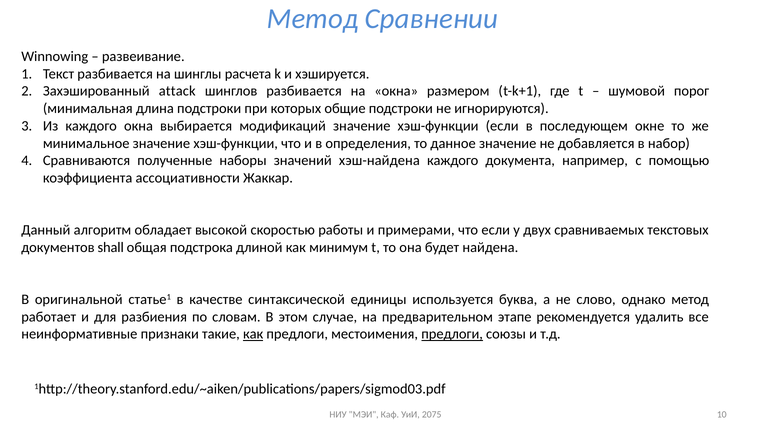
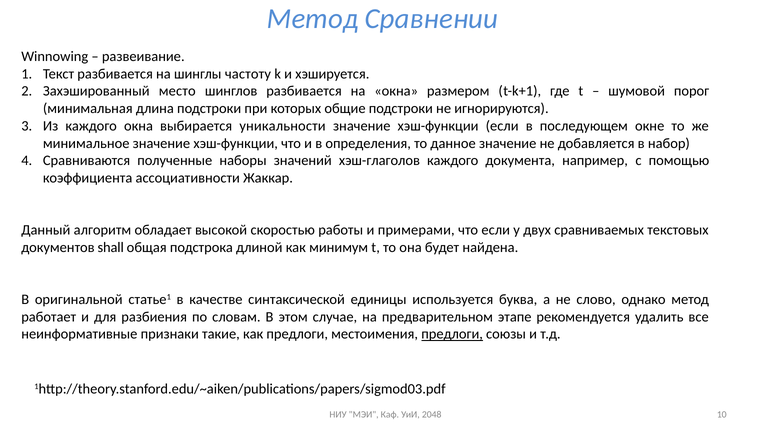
расчета: расчета -> частоту (248, 74)
attack: attack -> место (177, 91)
модификаций: модификаций -> уникальности (283, 126)
хэш-найдена: хэш-найдена -> хэш-глаголов (379, 161)
как underline: present -> none (253, 334)
2075: 2075 -> 2048 (432, 414)
